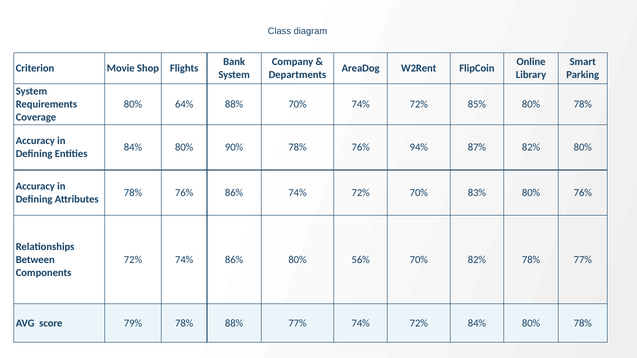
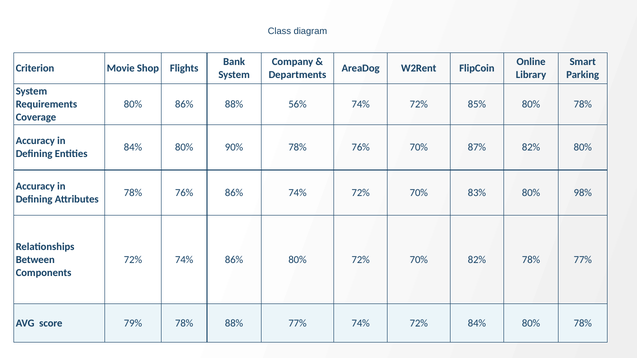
80% 64%: 64% -> 86% (184, 104)
88% 70%: 70% -> 56% (298, 104)
76% 94%: 94% -> 70% (419, 148)
80% 76%: 76% -> 98% (583, 193)
80% 56%: 56% -> 72% (361, 260)
